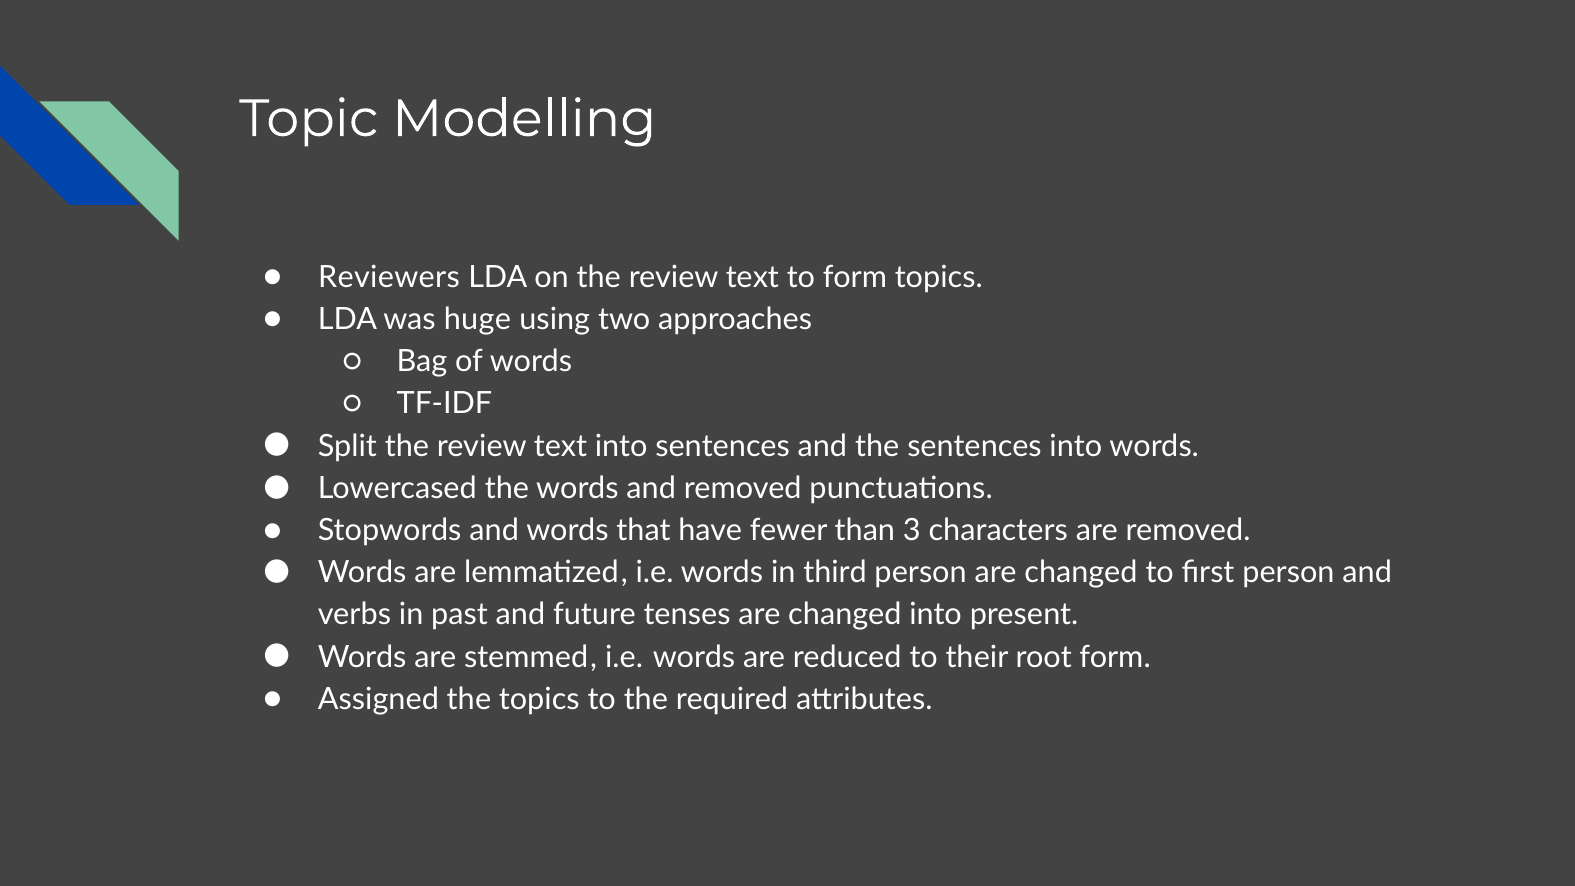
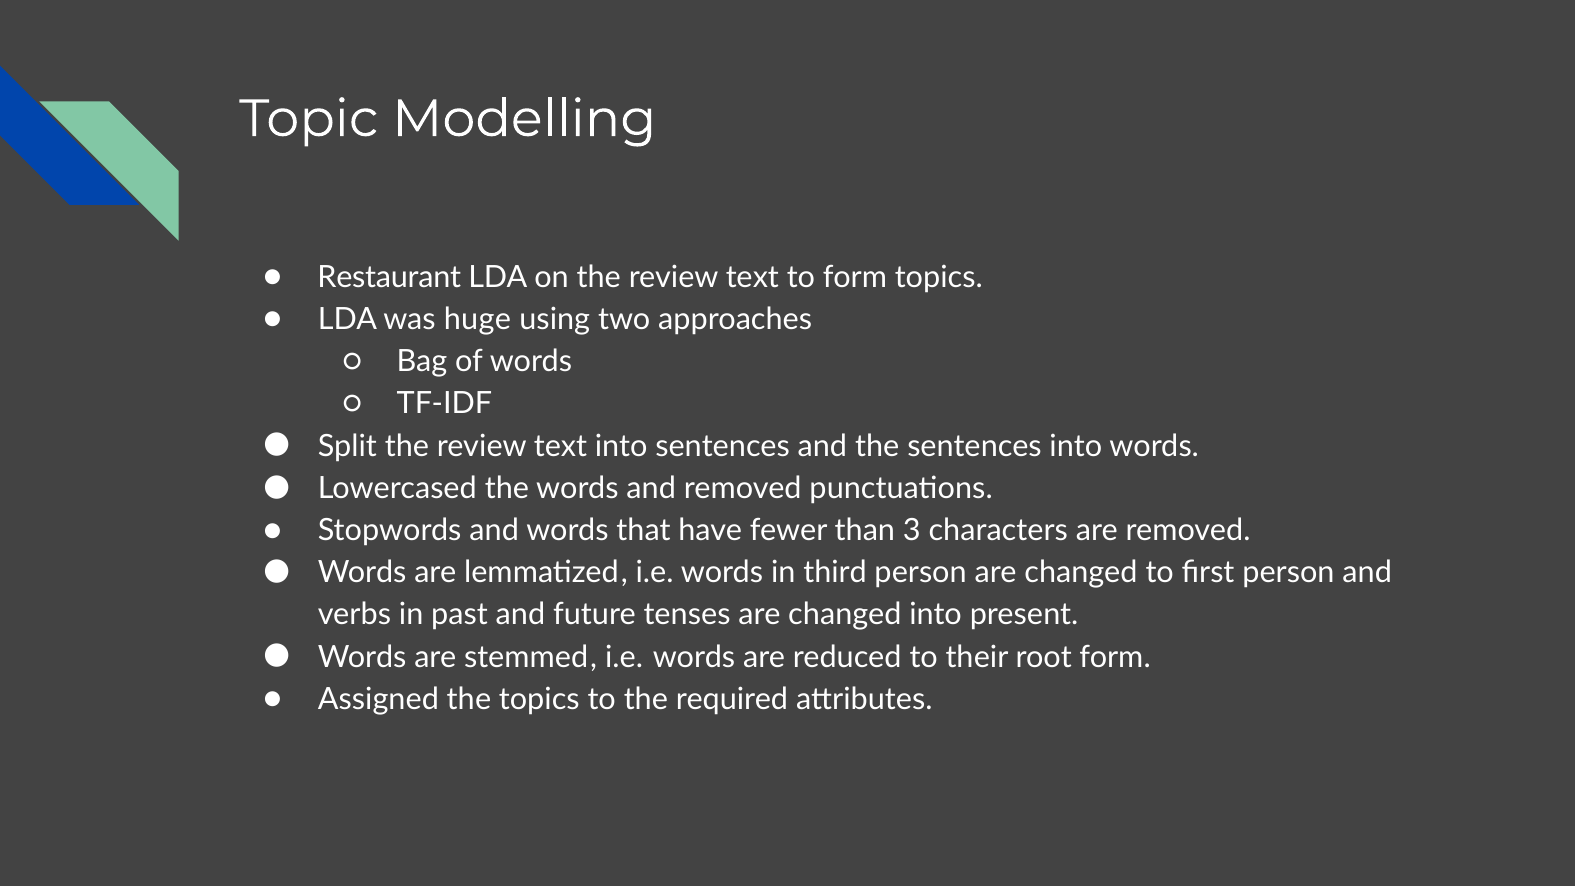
Reviewers: Reviewers -> Restaurant (389, 277)
